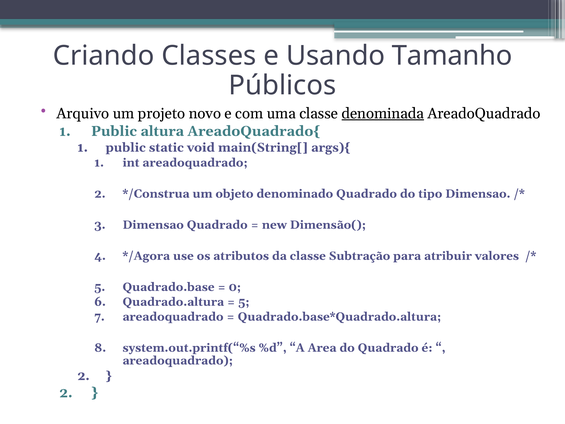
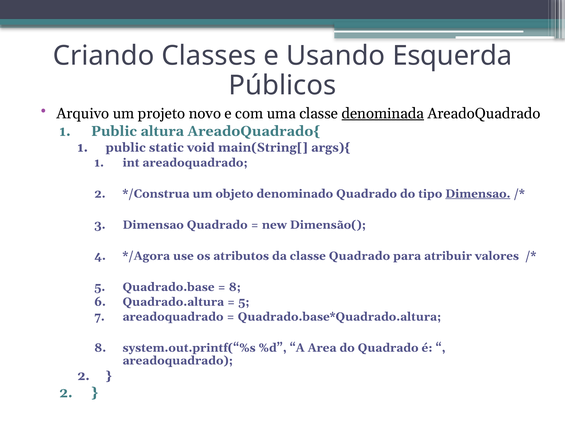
Tamanho: Tamanho -> Esquerda (452, 56)
Dimensao underline: none -> present (478, 194)
classe Subtração: Subtração -> Quadrado (359, 256)
0: 0 -> 8 (235, 287)
